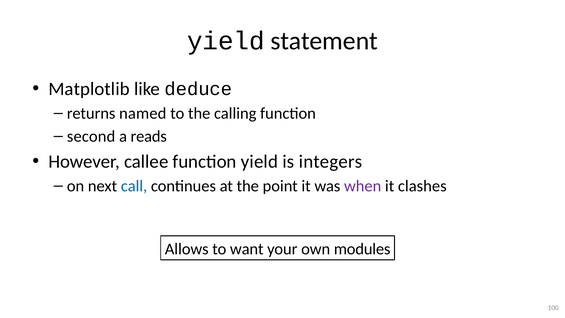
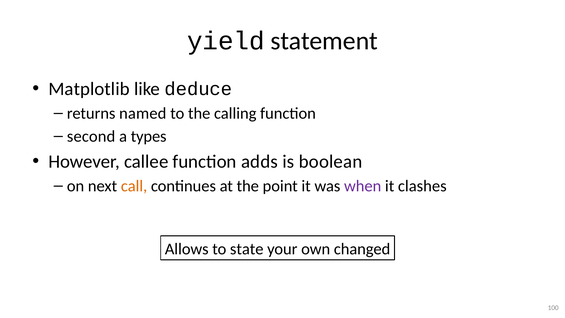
reads: reads -> types (149, 136)
function yield: yield -> adds (259, 161)
integers: integers -> boolean (331, 161)
call colour: blue -> orange (134, 186)
want: want -> state (247, 249)
modules: modules -> changed (362, 249)
